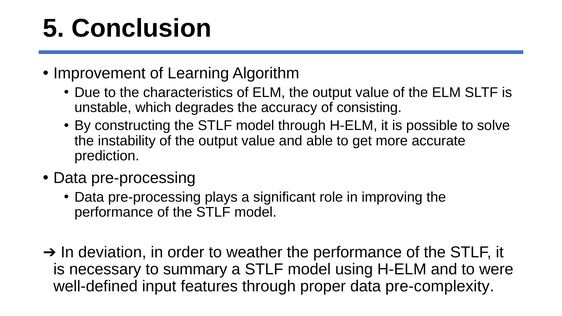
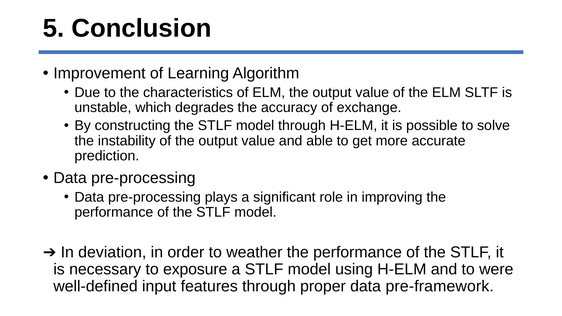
consisting: consisting -> exchange (369, 108)
summary: summary -> exposure (195, 269)
pre-complexity: pre-complexity -> pre-framework (440, 287)
